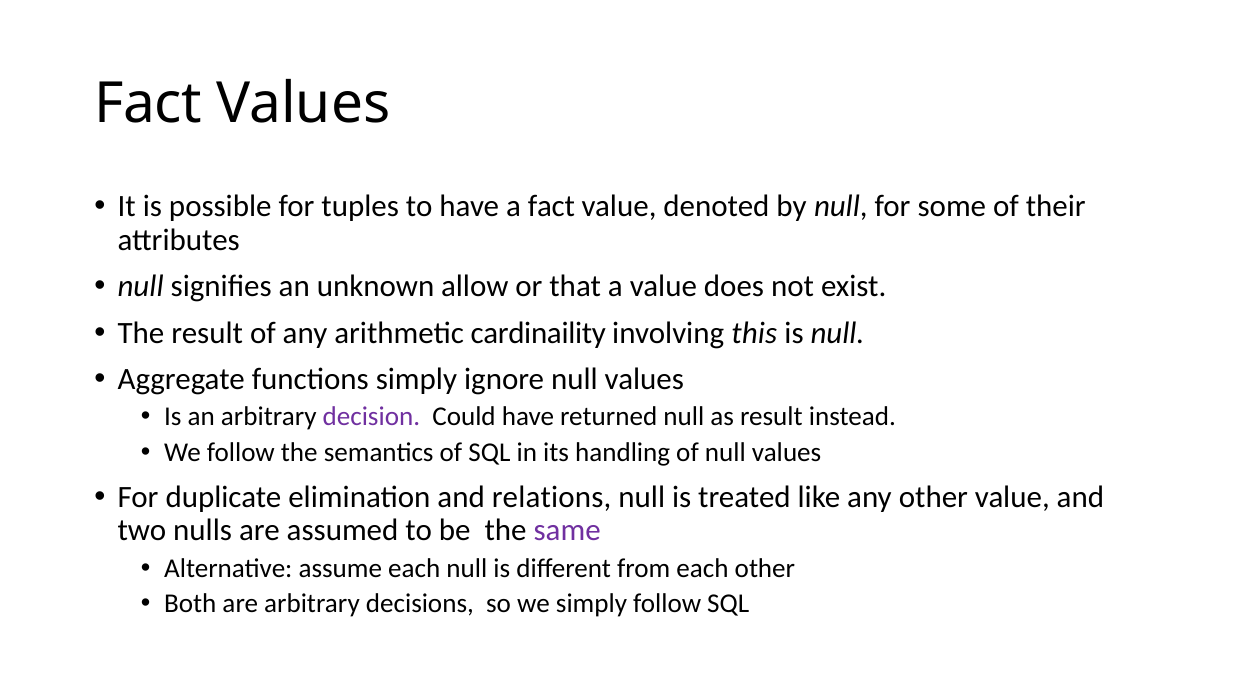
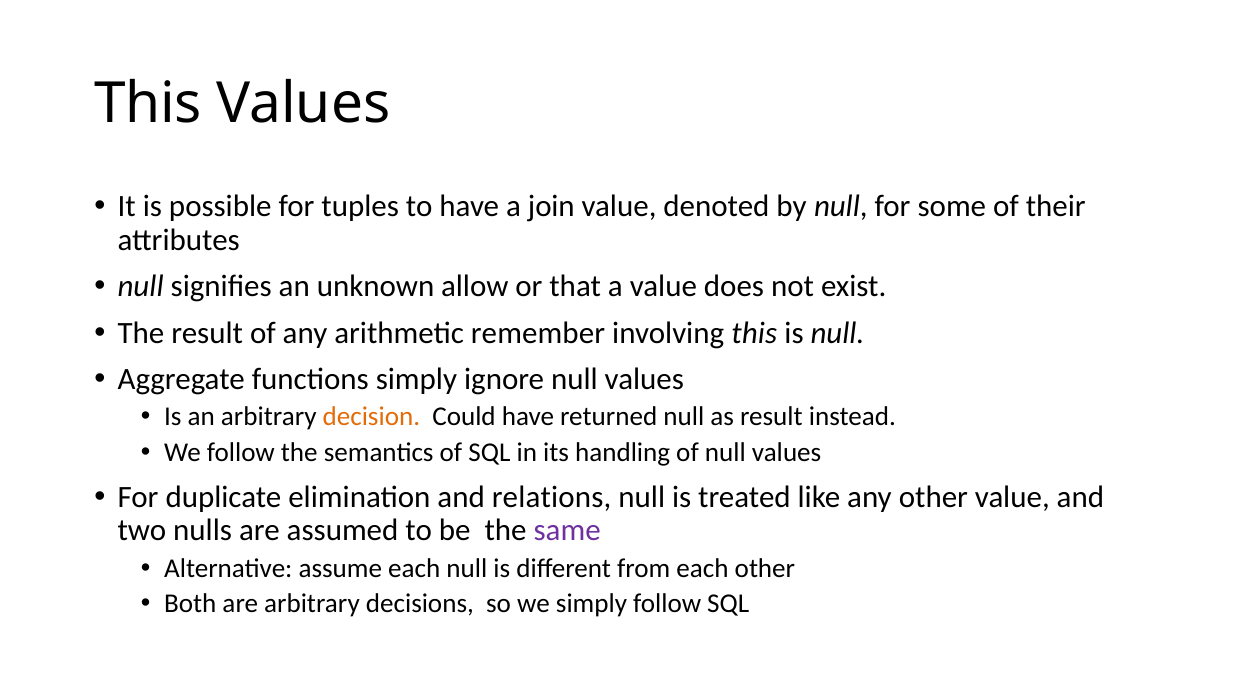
Fact: Fact -> This (148, 104)
a fact: fact -> join (551, 207)
cardinaility: cardinaility -> remember (538, 333)
decision colour: purple -> orange (371, 417)
